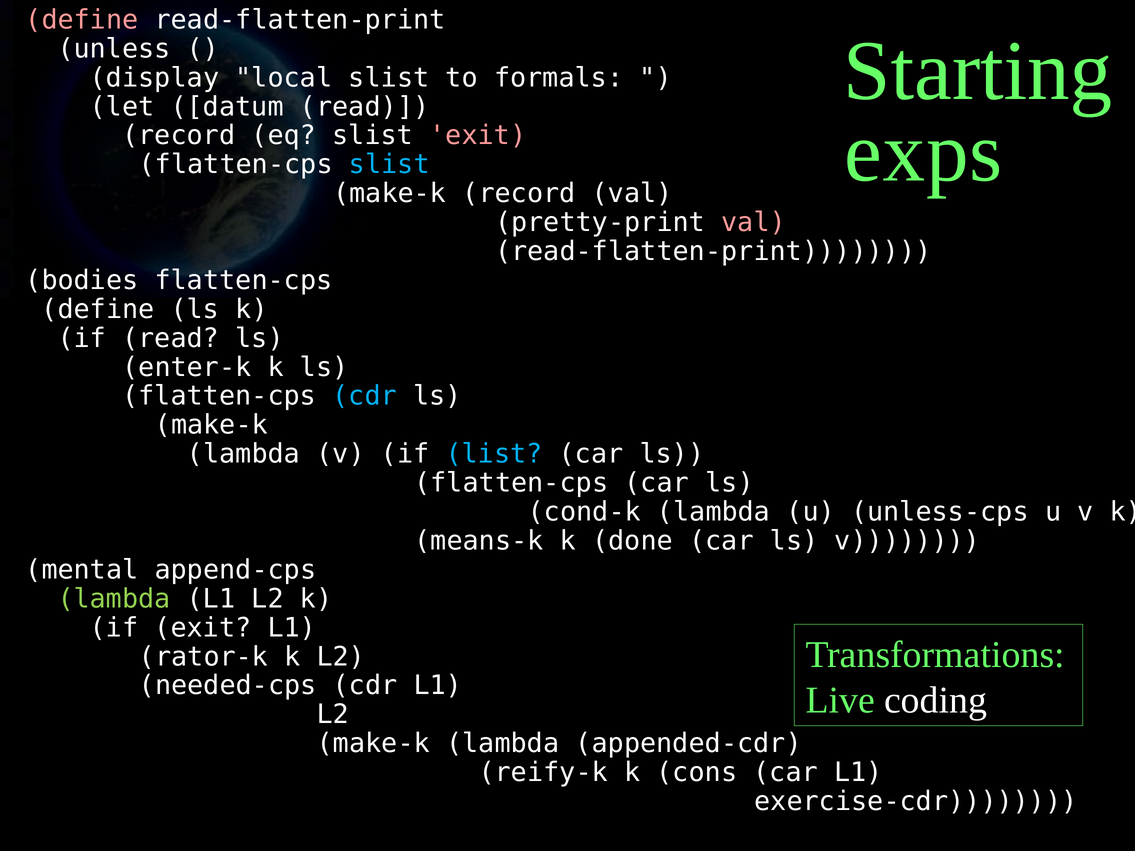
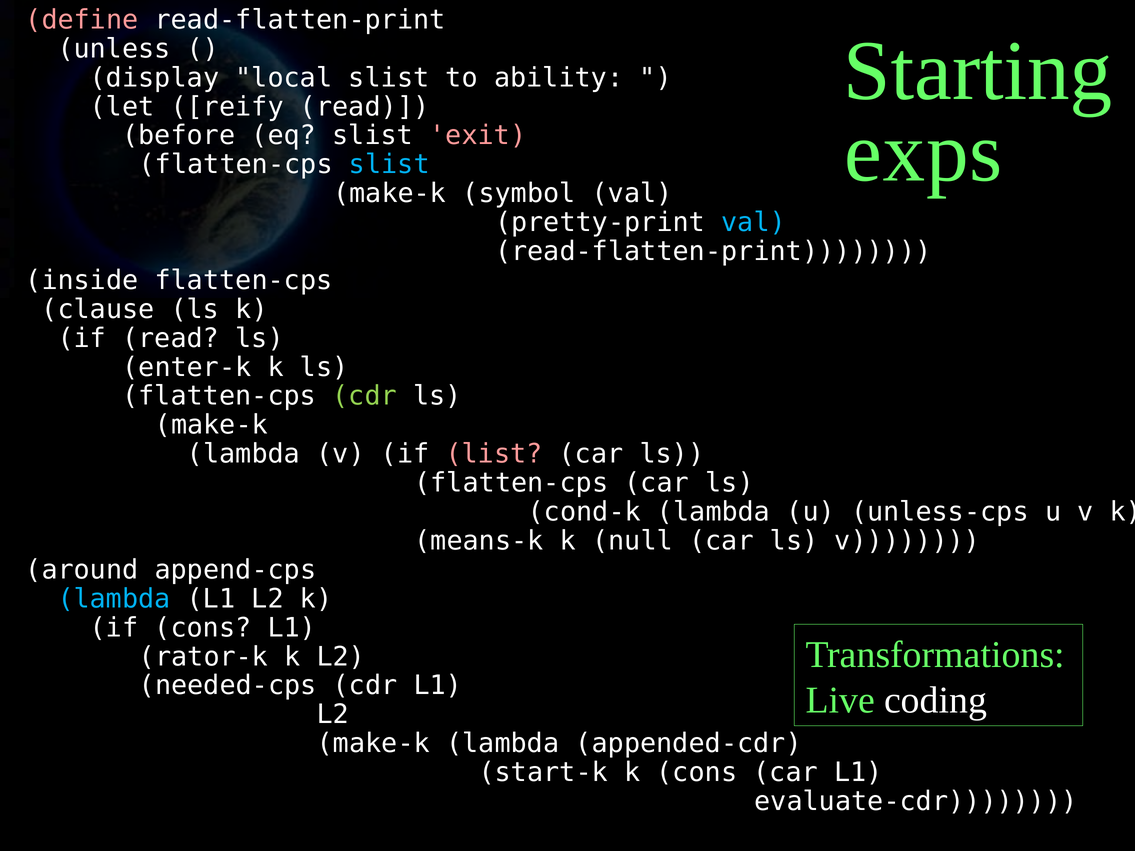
formals: formals -> ability (559, 78)
datum: datum -> reify (227, 107)
record: record -> before (179, 136)
make-k record: record -> symbol (519, 194)
val colour: pink -> light blue (754, 223)
bodies: bodies -> inside (82, 280)
define: define -> clause (98, 309)
cdr colour: light blue -> light green (365, 396)
list colour: light blue -> pink (494, 454)
done: done -> null (632, 541)
mental: mental -> around (82, 570)
lambda colour: light green -> light blue (114, 599)
if exit: exit -> cons (203, 628)
reify-k: reify-k -> start-k (543, 773)
exercise-cdr: exercise-cdr -> evaluate-cdr (916, 802)
